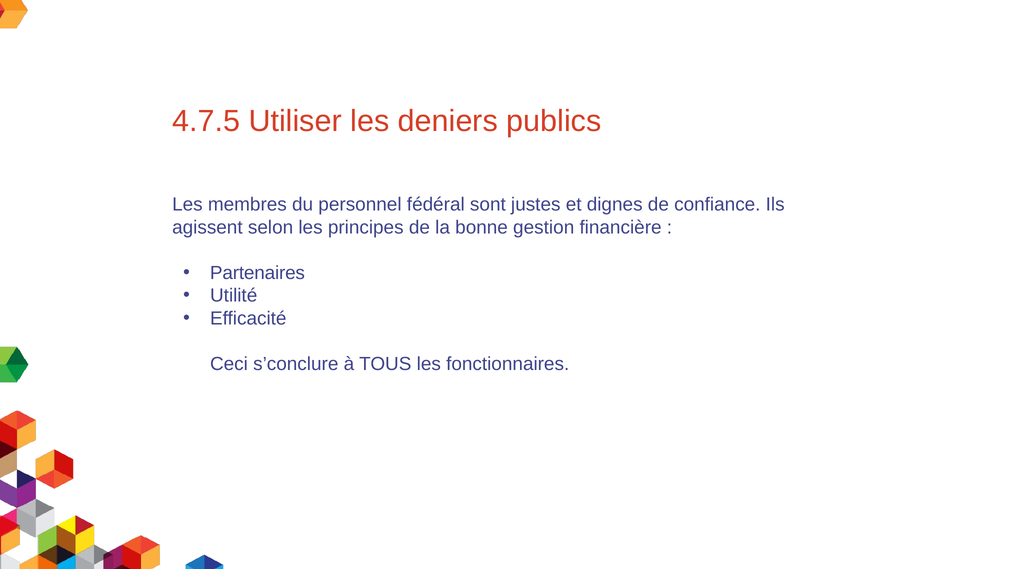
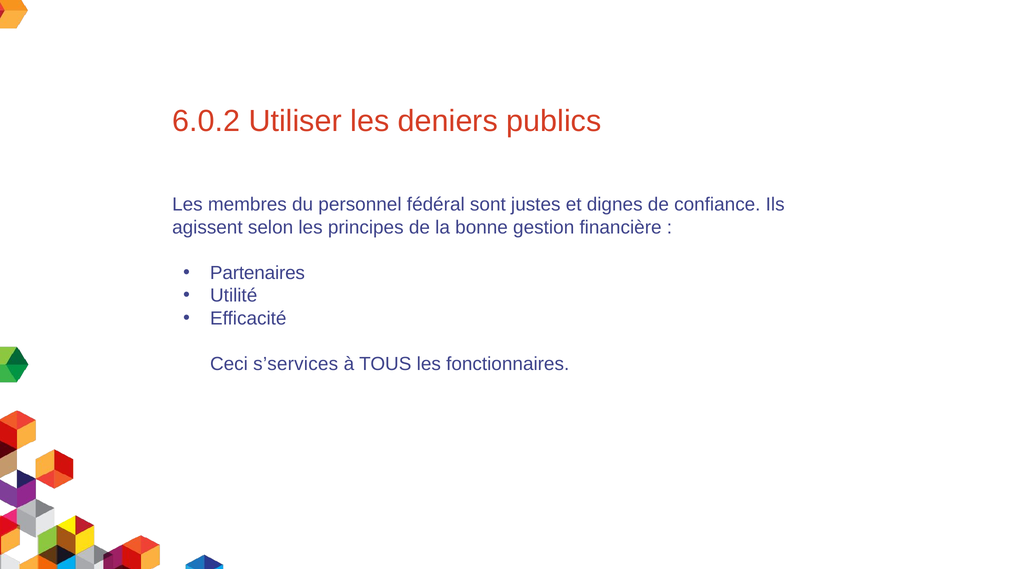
4.7.5: 4.7.5 -> 6.0.2 (206, 121)
s’conclure: s’conclure -> s’services (296, 364)
